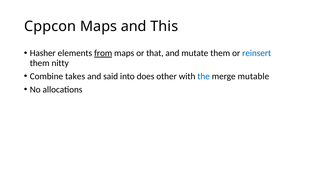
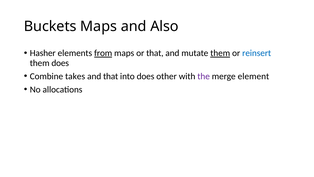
Cppcon: Cppcon -> Buckets (50, 26)
This: This -> Also (164, 26)
them underline: none -> present (220, 53)
them nitty: nitty -> does (60, 63)
and said: said -> that (111, 76)
the colour: blue -> purple (204, 76)
mutable: mutable -> element (253, 76)
